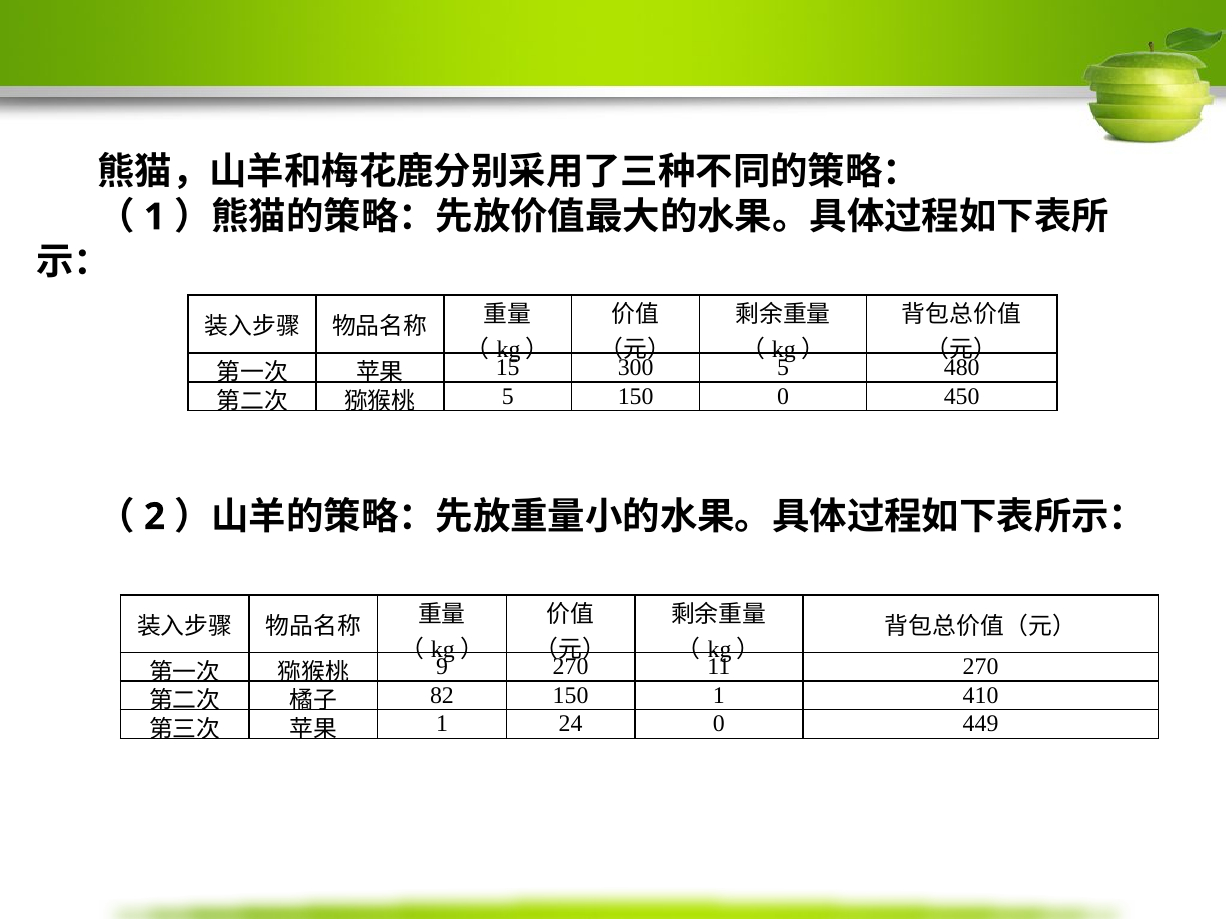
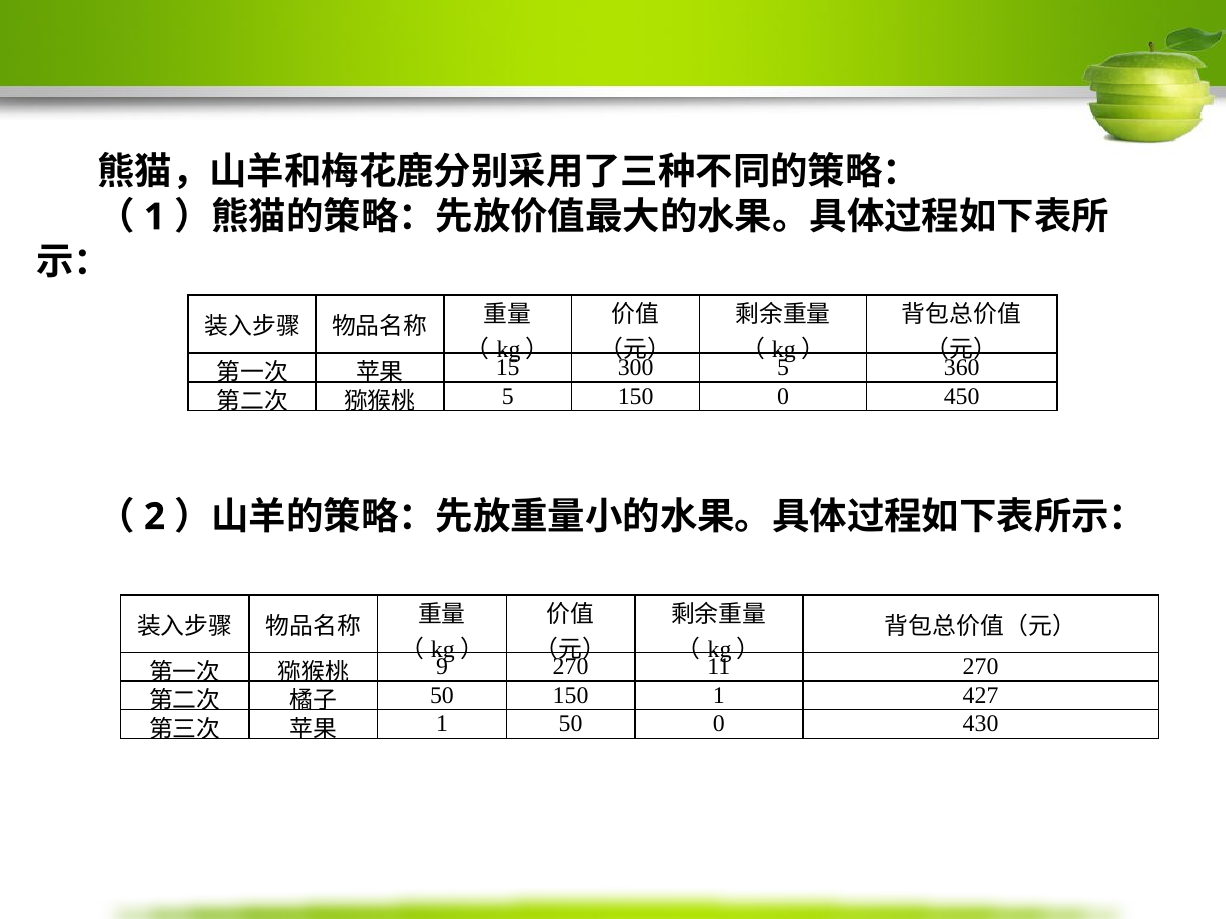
480: 480 -> 360 (962, 368)
82: 82 -> 50 (442, 696)
410: 410 -> 427 (981, 696)
1 24: 24 -> 50 (571, 724)
449: 449 -> 430 (981, 724)
